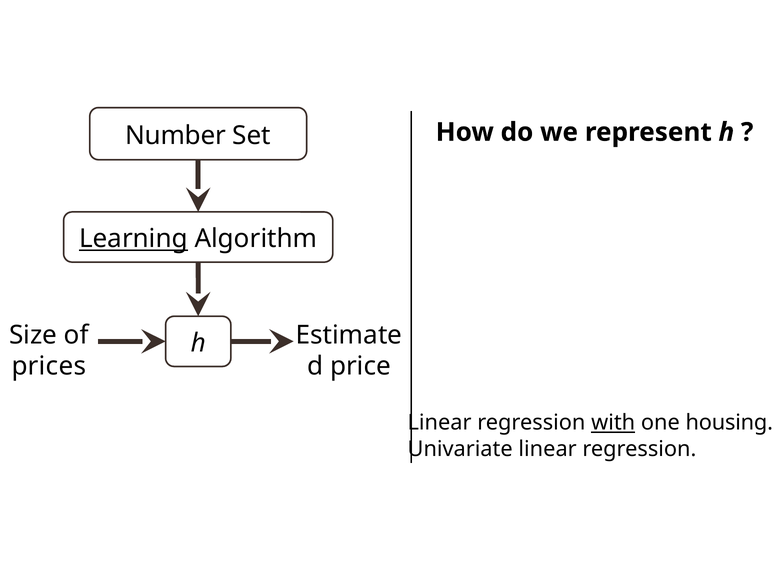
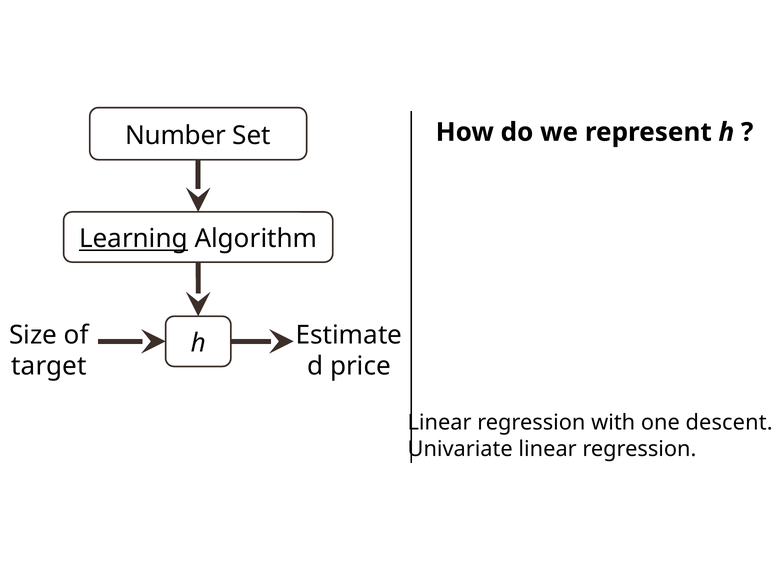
prices: prices -> target (49, 366)
with underline: present -> none (613, 423)
housing: housing -> descent (729, 423)
